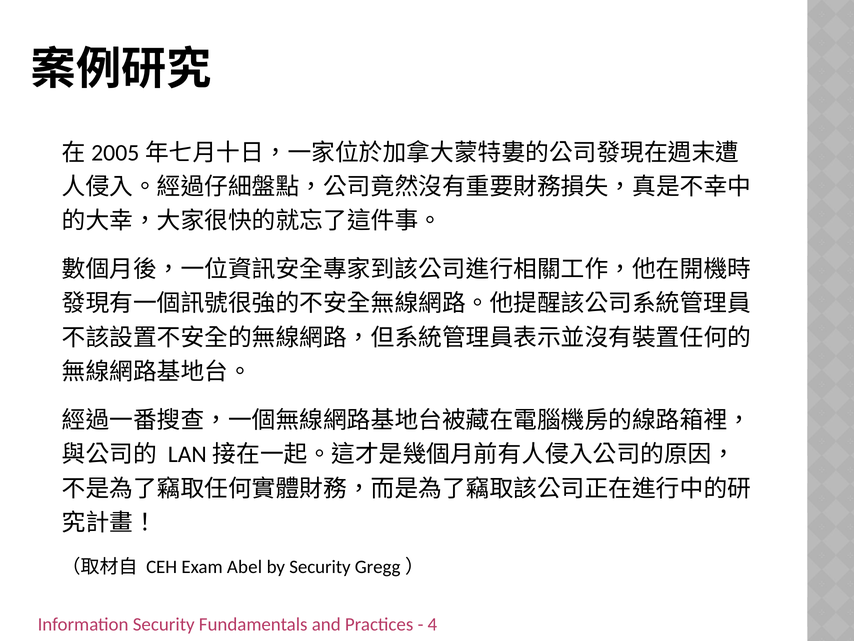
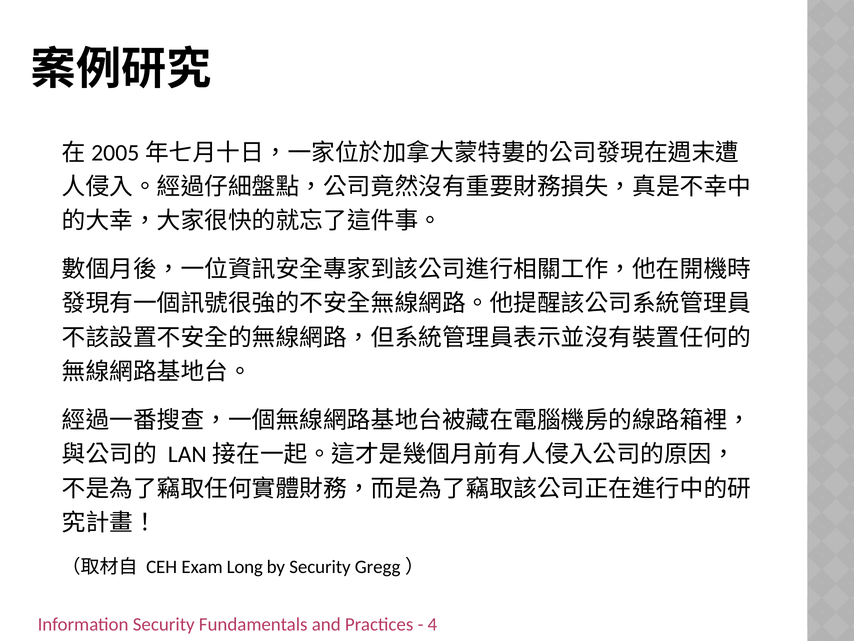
Abel: Abel -> Long (245, 567)
